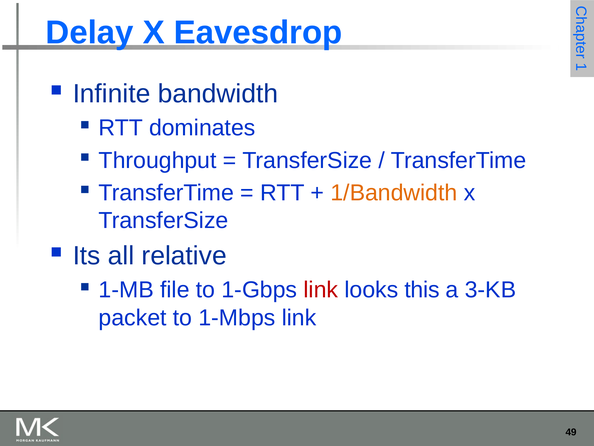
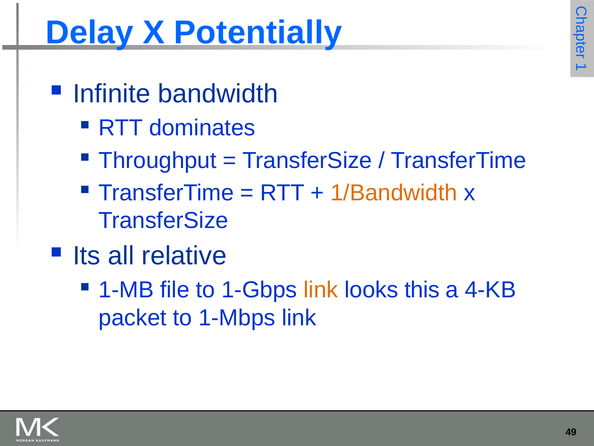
Eavesdrop: Eavesdrop -> Potentially (258, 33)
link colour: red -> orange (321, 290)
3-KB: 3-KB -> 4-KB (490, 290)
